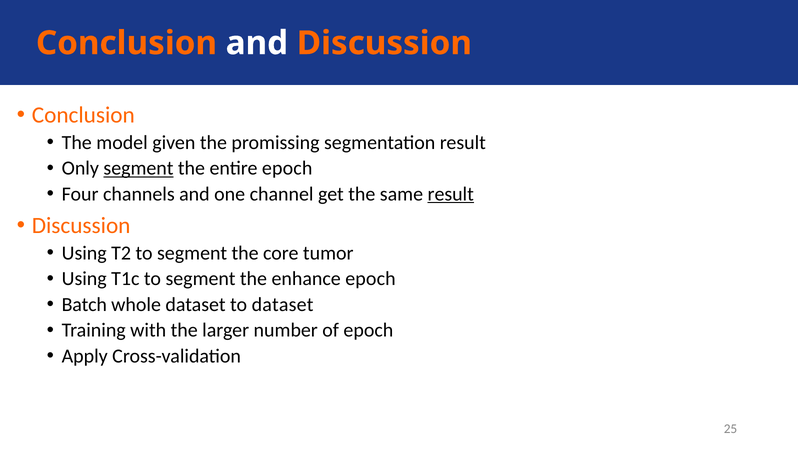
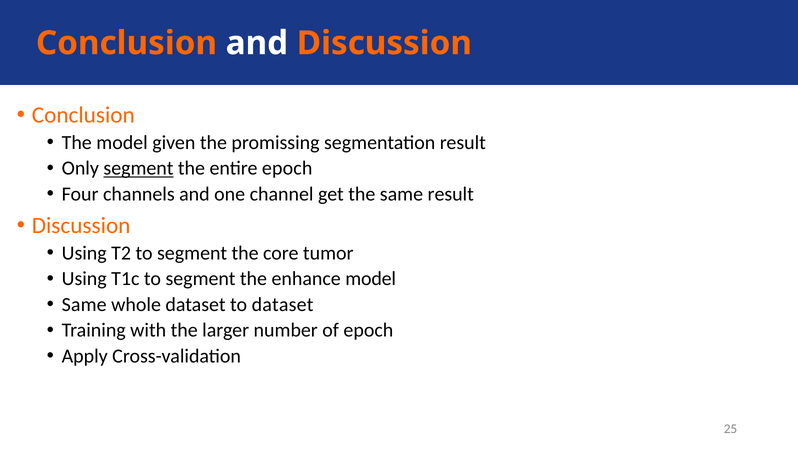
result underline: present -> none (451, 194)
enhance epoch: epoch -> model (371, 279)
Batch: Batch -> Same (84, 304)
